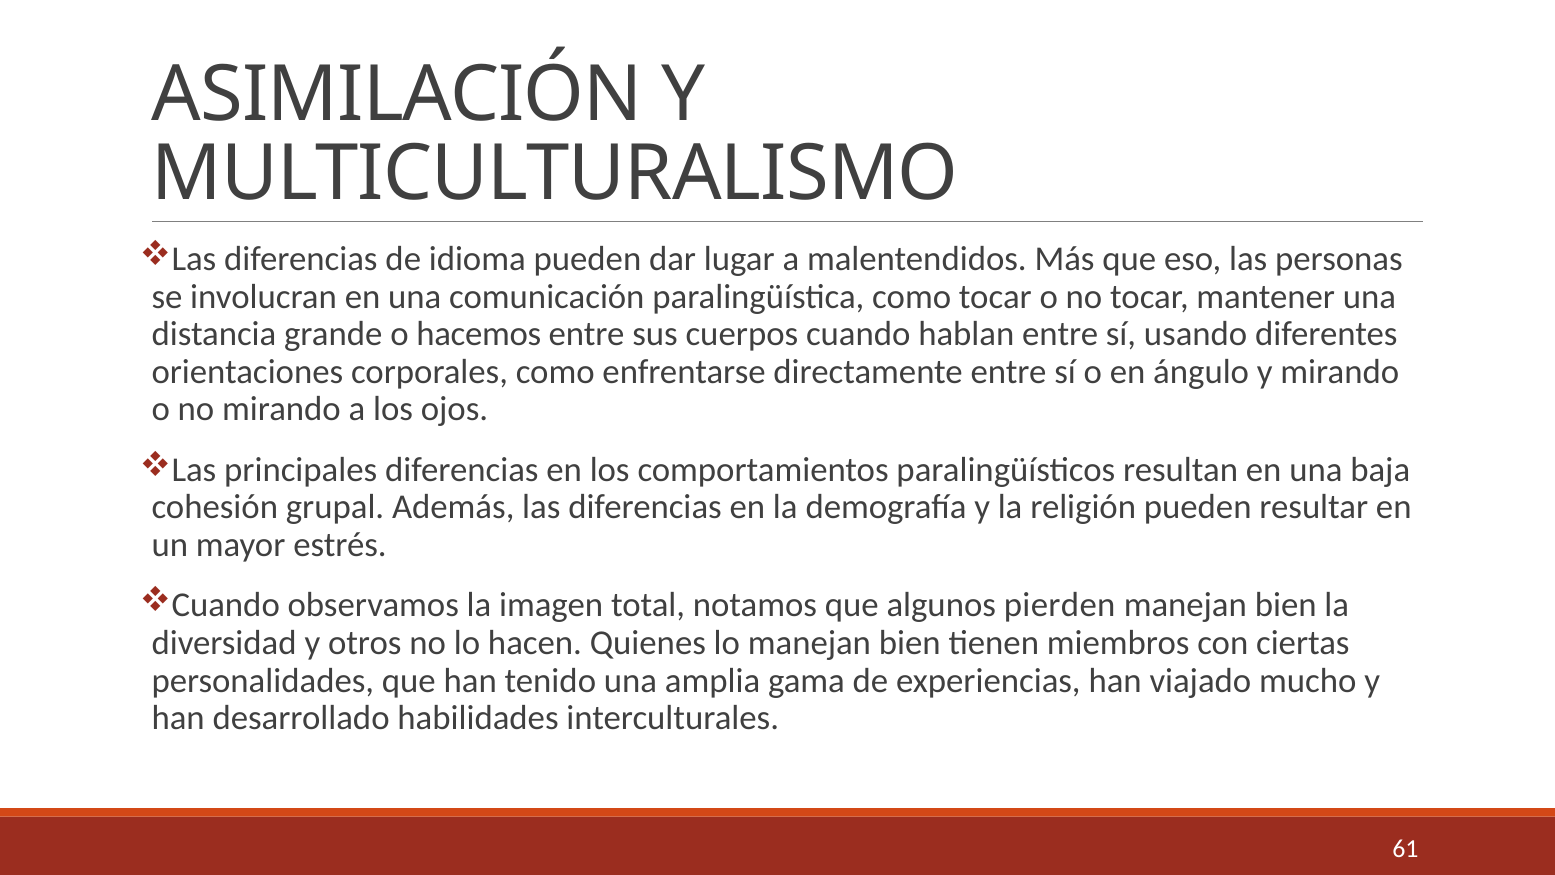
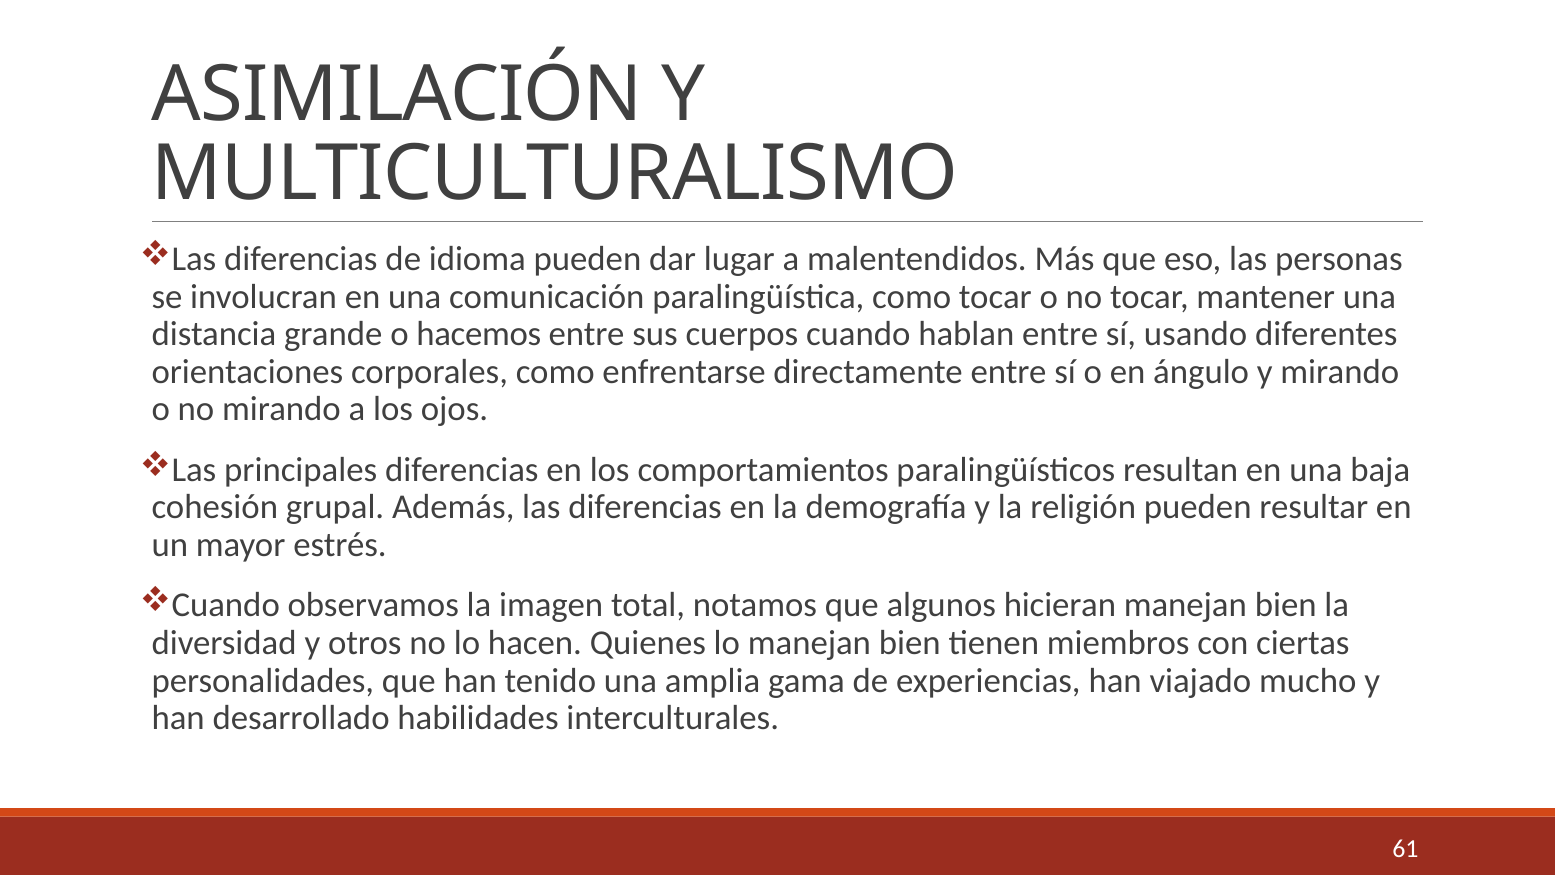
pierden: pierden -> hicieran (1060, 605)
